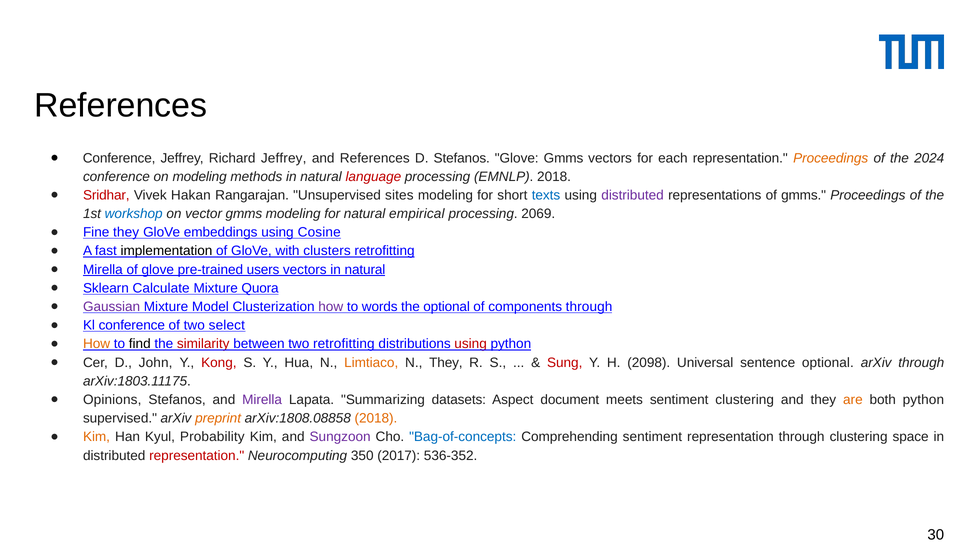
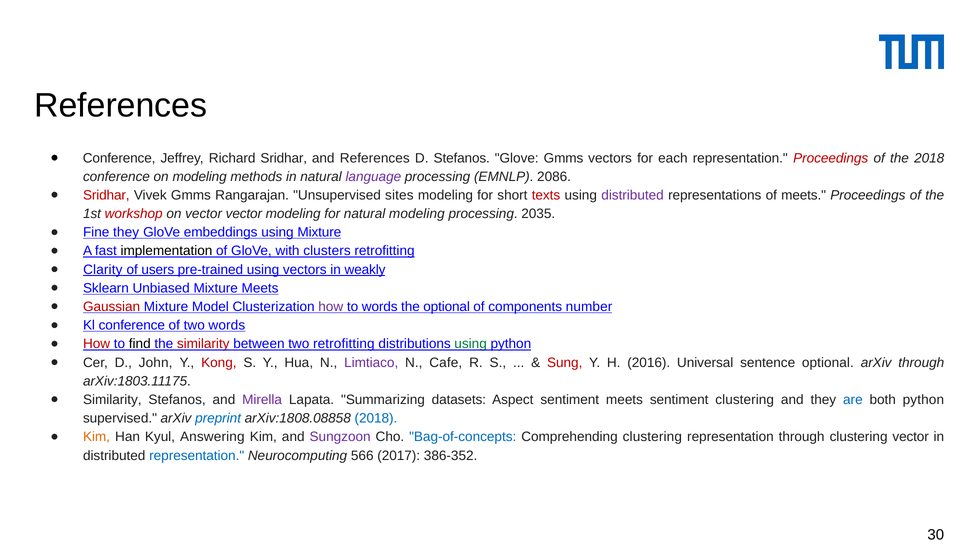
Richard Jeffrey: Jeffrey -> Sridhar (284, 158)
Proceedings colour: orange -> red (831, 158)
the 2024: 2024 -> 2018 (929, 158)
language colour: red -> purple (373, 177)
EMNLP 2018: 2018 -> 2086 (554, 177)
Vivek Hakan: Hakan -> Gmms (191, 195)
texts colour: blue -> red (546, 195)
of gmms: gmms -> meets (804, 195)
workshop colour: blue -> red (134, 214)
vector gmms: gmms -> vector (244, 214)
natural empirical: empirical -> modeling (417, 214)
2069: 2069 -> 2035 (538, 214)
using Cosine: Cosine -> Mixture (319, 232)
Mirella: Mirella -> Clarity (103, 270)
glove: glove -> users (158, 270)
pre-trained users: users -> using (263, 270)
vectors in natural: natural -> weakly (365, 270)
Calculate: Calculate -> Unbiased (161, 288)
Mixture Quora: Quora -> Meets (260, 288)
Gaussian colour: purple -> red (112, 307)
components through: through -> number (589, 307)
two select: select -> words (227, 325)
How colour: orange -> red (97, 344)
using colour: red -> green (471, 344)
Limtiaco colour: orange -> purple (371, 363)
N They: They -> Cafe (446, 363)
2098: 2098 -> 2016 (649, 363)
Opinions: Opinions -> Similarity (112, 400)
Aspect document: document -> sentiment (570, 400)
are colour: orange -> blue (853, 400)
preprint colour: orange -> blue (218, 418)
2018 colour: orange -> blue (376, 418)
Probability: Probability -> Answering (212, 437)
Comprehending sentiment: sentiment -> clustering (652, 437)
clustering space: space -> vector (911, 437)
representation colour: red -> blue (197, 456)
350: 350 -> 566 (362, 456)
536-352: 536-352 -> 386-352 (451, 456)
